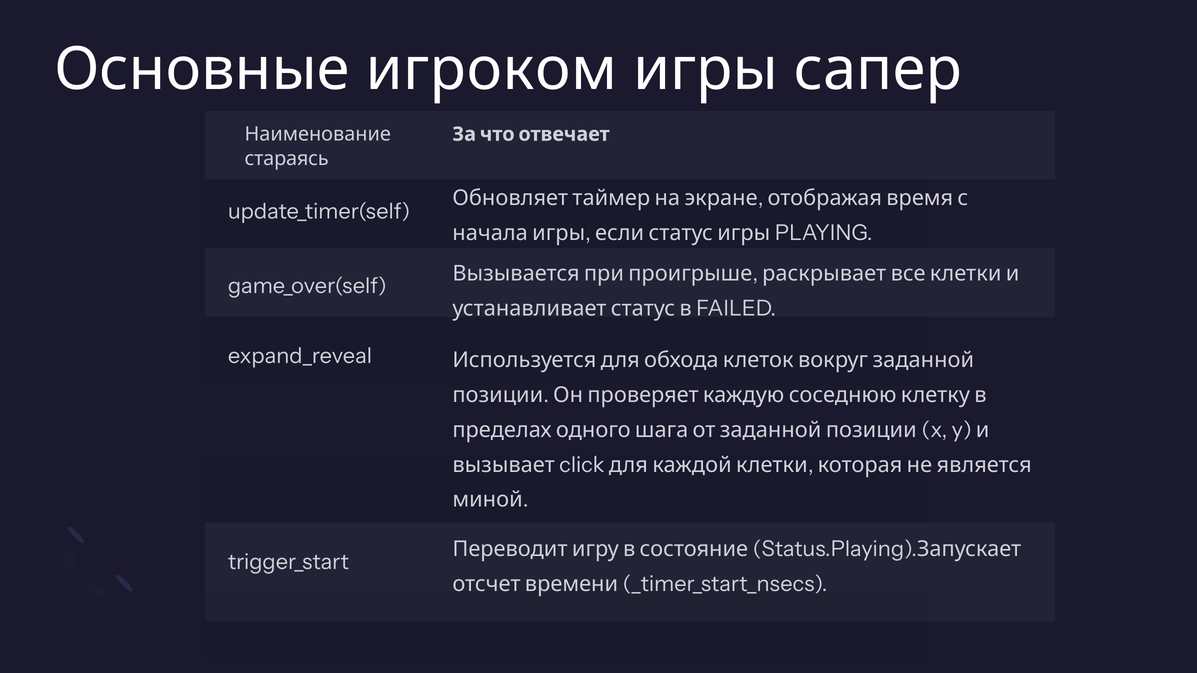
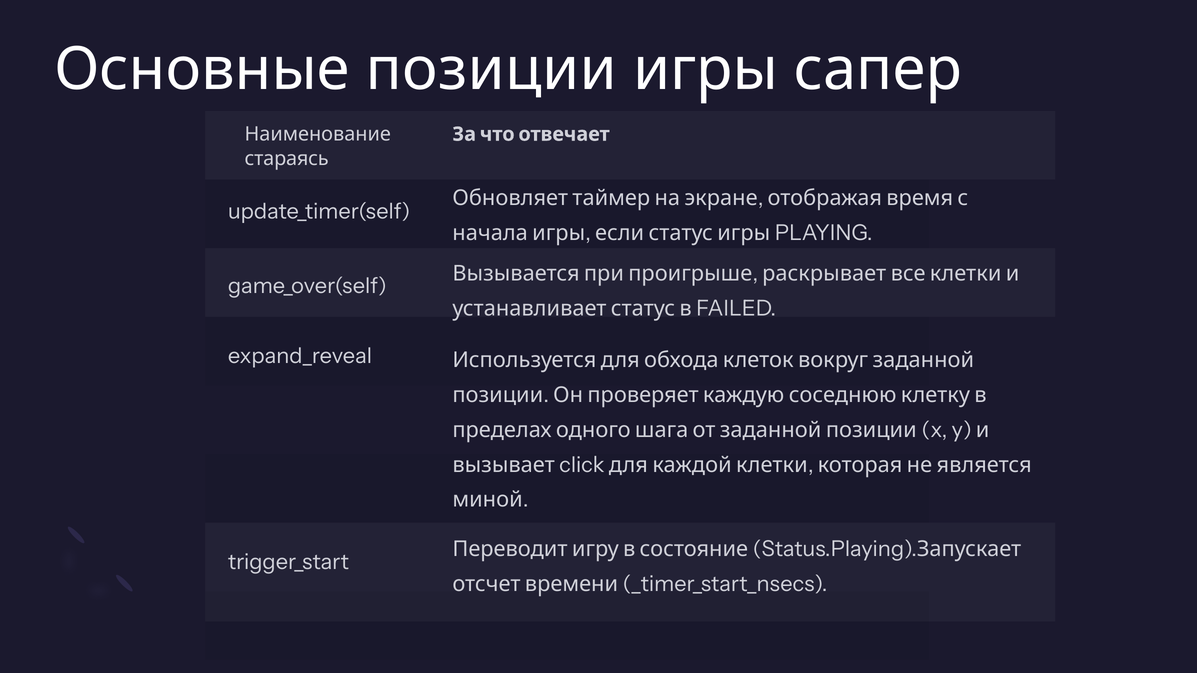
Основные игроком: игроком -> позиции (491, 69)
